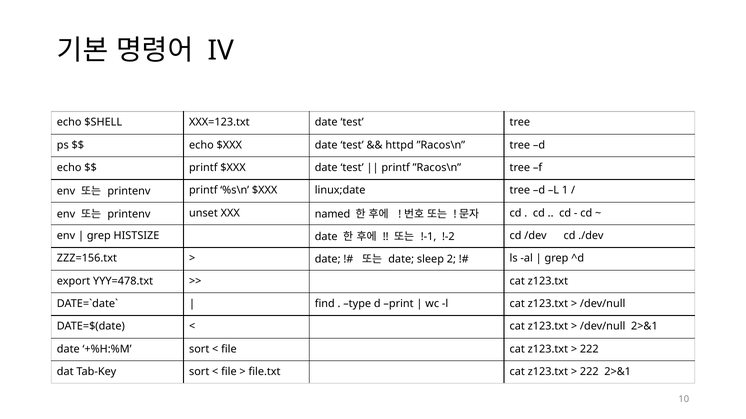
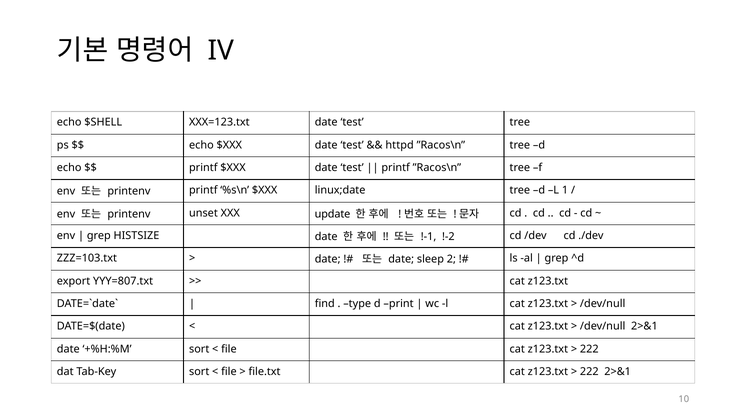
named: named -> update (333, 214)
ZZZ=156.txt: ZZZ=156.txt -> ZZZ=103.txt (87, 259)
YYY=478.txt: YYY=478.txt -> YYY=807.txt (123, 281)
